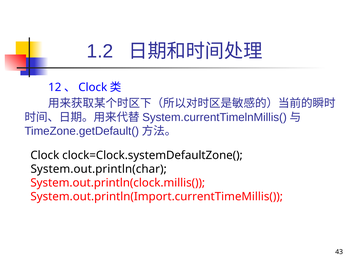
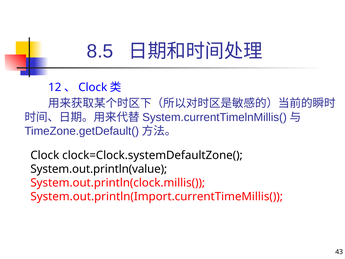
1.2: 1.2 -> 8.5 (100, 51)
System.out.println(char: System.out.println(char -> System.out.println(value (99, 169)
